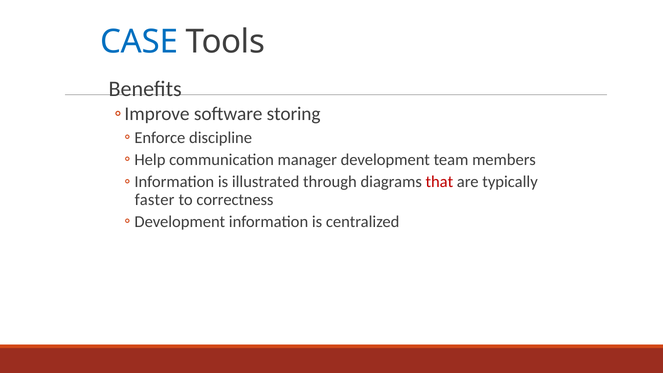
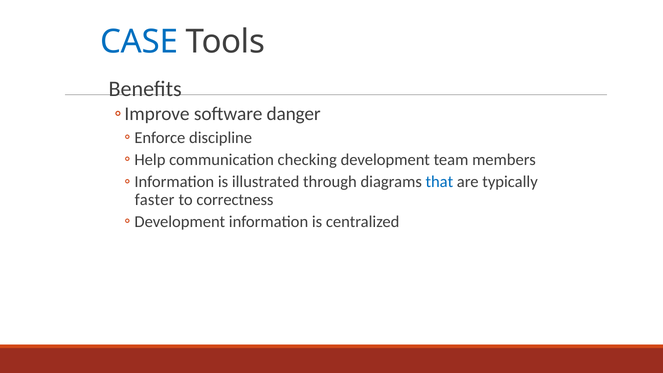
storing: storing -> danger (294, 114)
manager: manager -> checking (307, 160)
that colour: red -> blue (439, 182)
